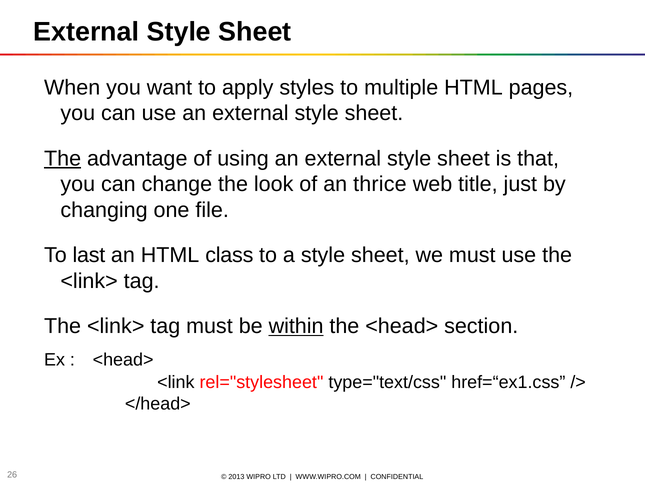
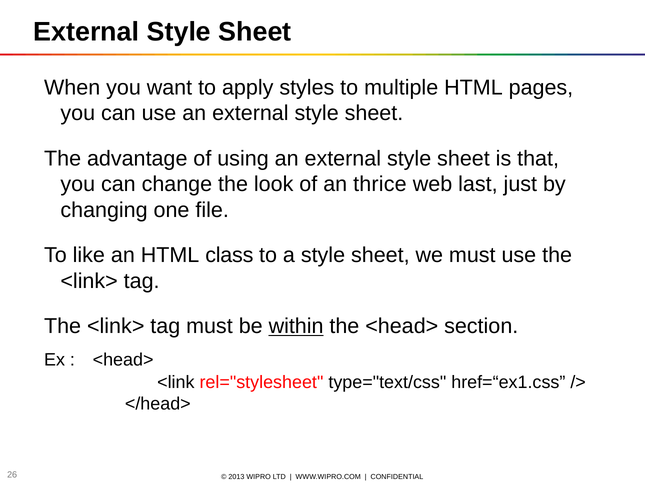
The underline: present -> none (63, 158)
title: title -> last (478, 184)
last: last -> like (89, 255)
